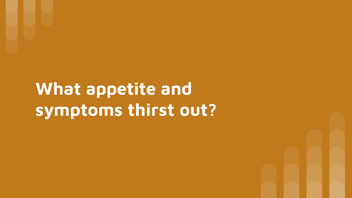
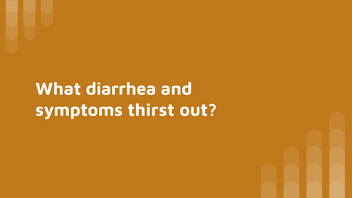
appetite: appetite -> diarrhea (121, 89)
